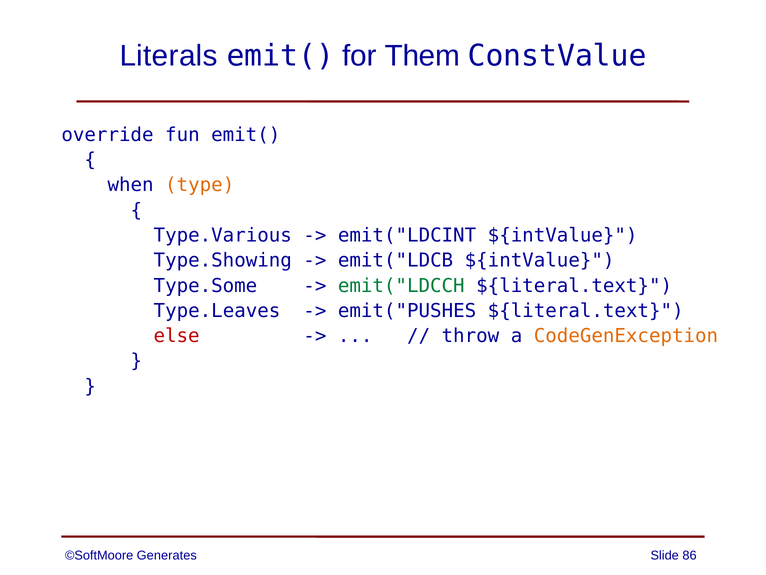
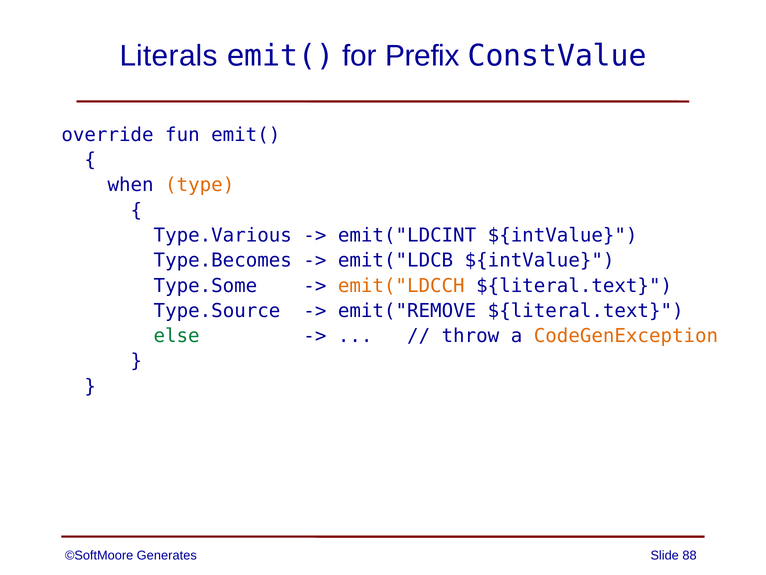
Them: Them -> Prefix (422, 56)
Type.Showing: Type.Showing -> Type.Becomes (223, 260)
emit("LDCCH colour: green -> orange (401, 285)
Type.Leaves: Type.Leaves -> Type.Source (217, 311)
emit("PUSHES: emit("PUSHES -> emit("REMOVE (407, 311)
else colour: red -> green (177, 336)
86: 86 -> 88 (690, 555)
